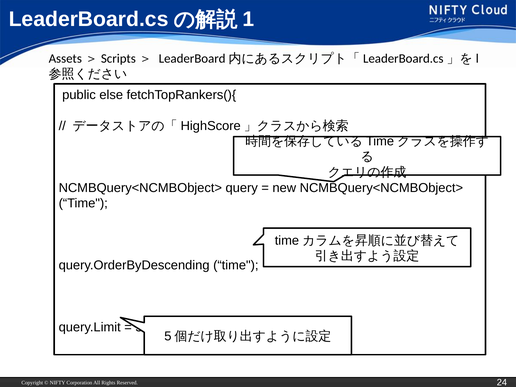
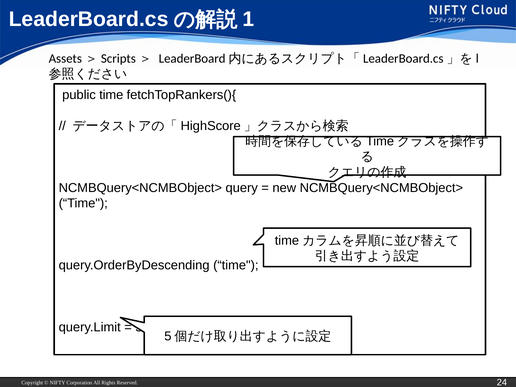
public else: else -> time (111, 95)
